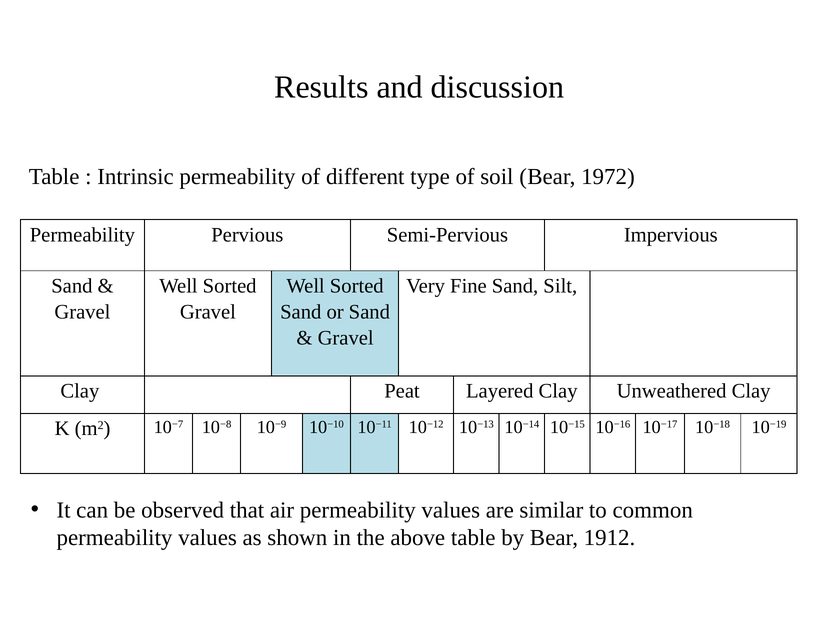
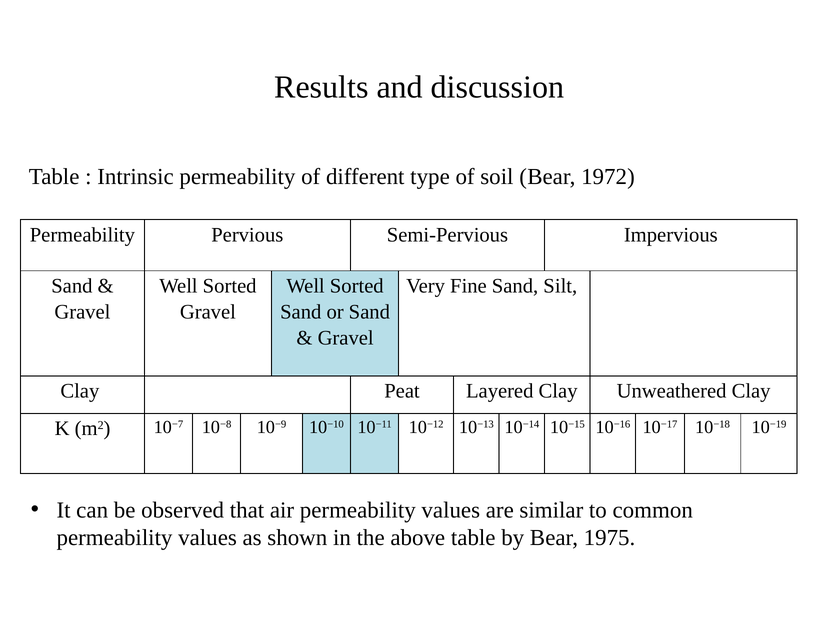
1912: 1912 -> 1975 (610, 538)
